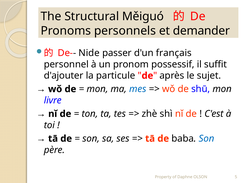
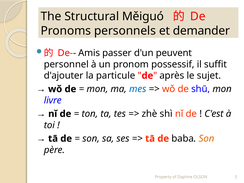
Nide: Nide -> Amis (89, 53)
français: français -> peuvent (174, 53)
Son colour: blue -> orange (206, 139)
